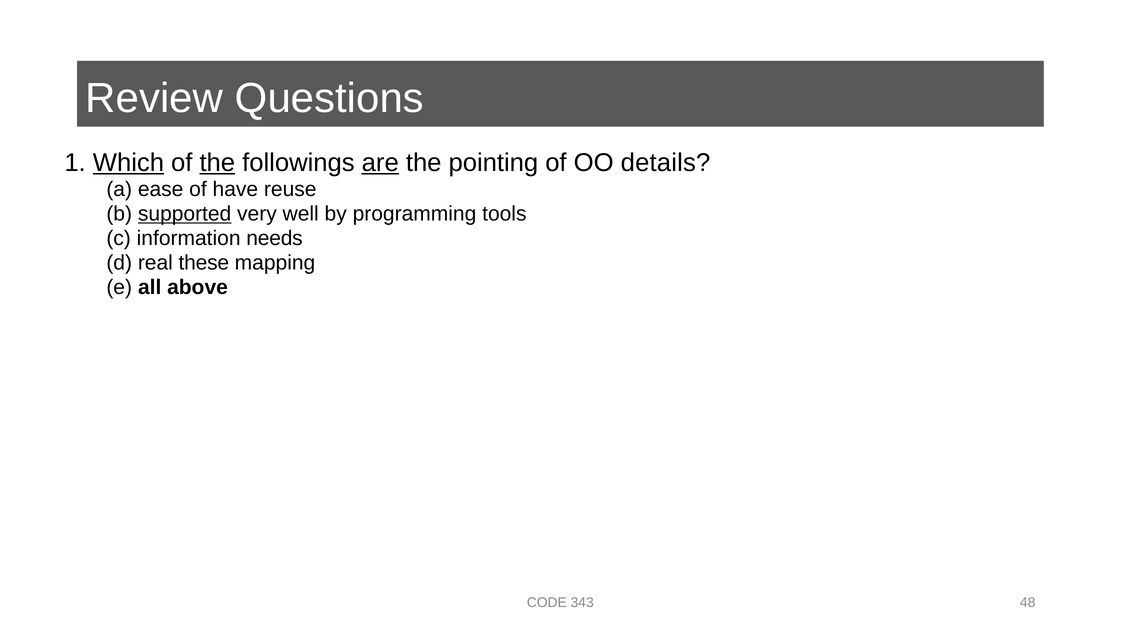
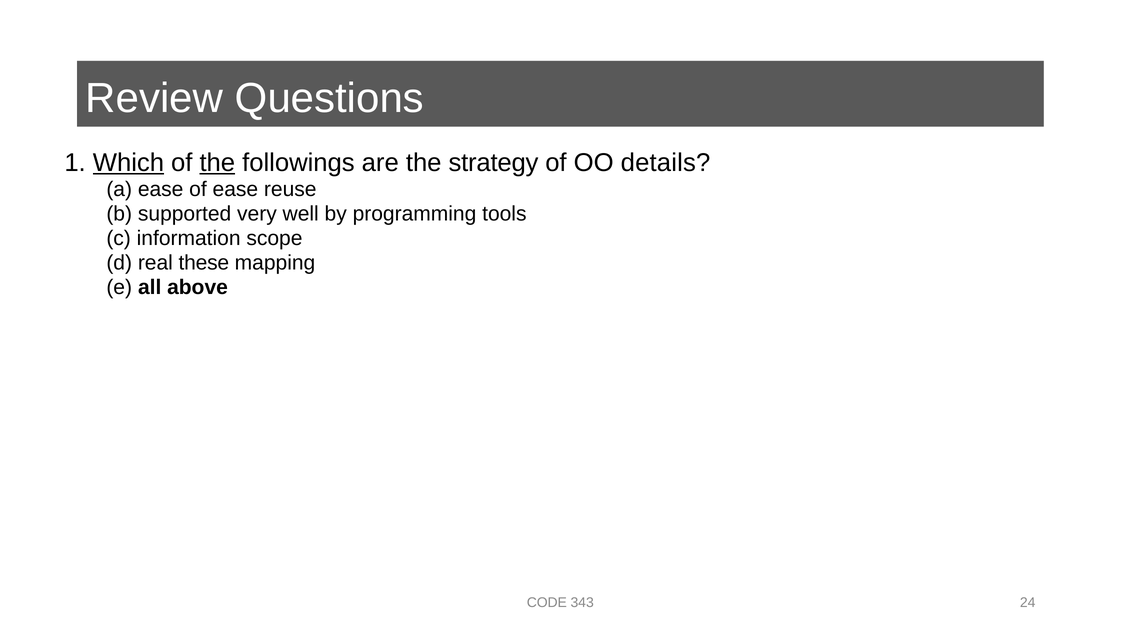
are underline: present -> none (380, 163)
pointing: pointing -> strategy (494, 163)
of have: have -> ease (235, 189)
supported underline: present -> none (185, 214)
needs: needs -> scope (274, 238)
48: 48 -> 24 (1028, 602)
